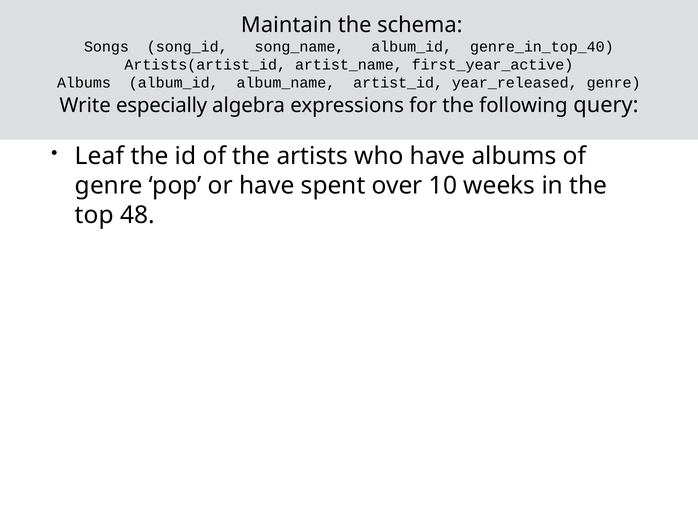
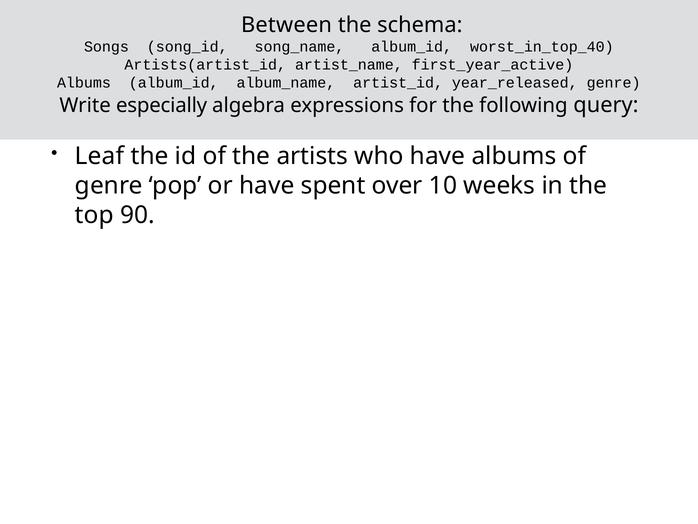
Maintain: Maintain -> Between (286, 25)
genre_in_top_40: genre_in_top_40 -> worst_in_top_40 (542, 47)
48: 48 -> 90 (137, 215)
